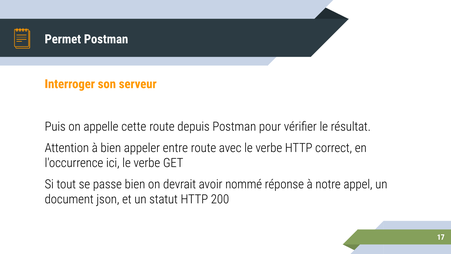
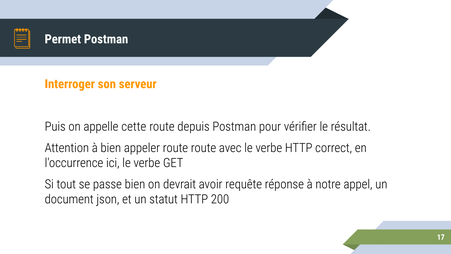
appeler entre: entre -> route (175, 148)
nommé: nommé -> requête (244, 184)
